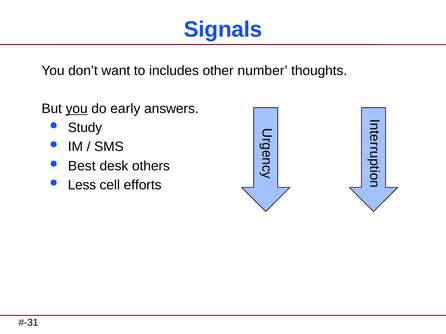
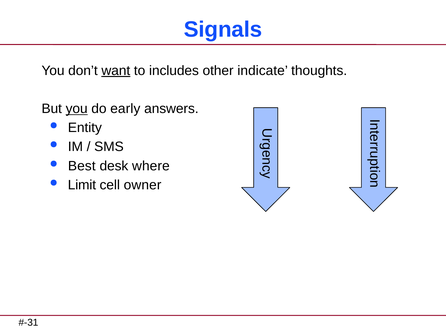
want underline: none -> present (116, 71)
number: number -> indicate (263, 71)
Study: Study -> Entity (85, 128)
others: others -> where (151, 166)
Less: Less -> Limit (82, 185)
efforts: efforts -> owner (143, 185)
